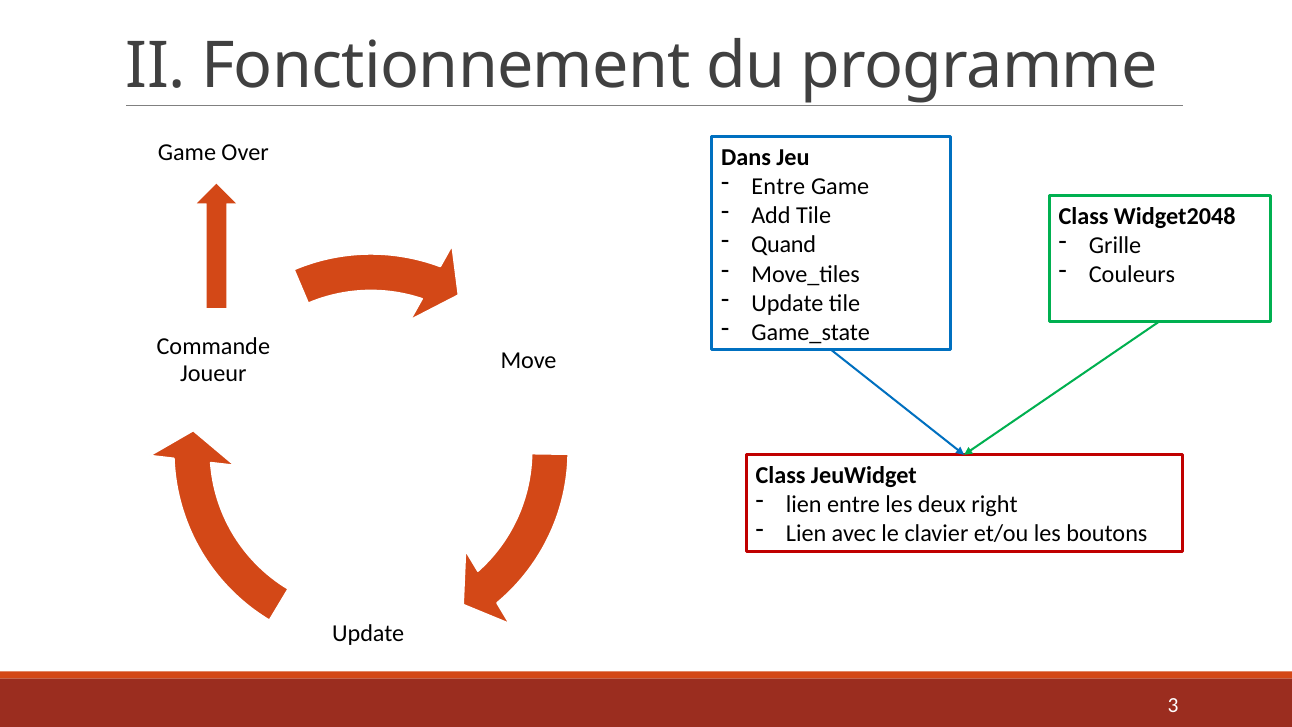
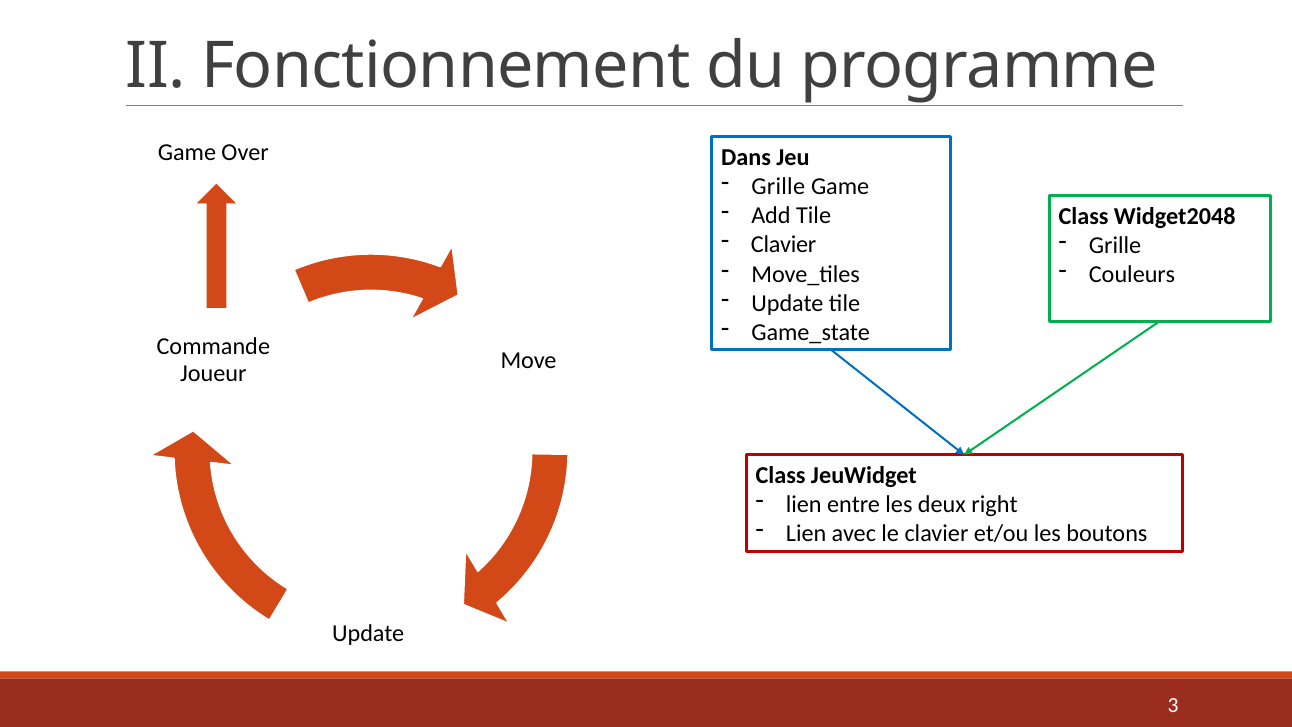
Entre: Entre -> Grille (778, 187)
Quand: Quand -> Clavier (784, 245)
